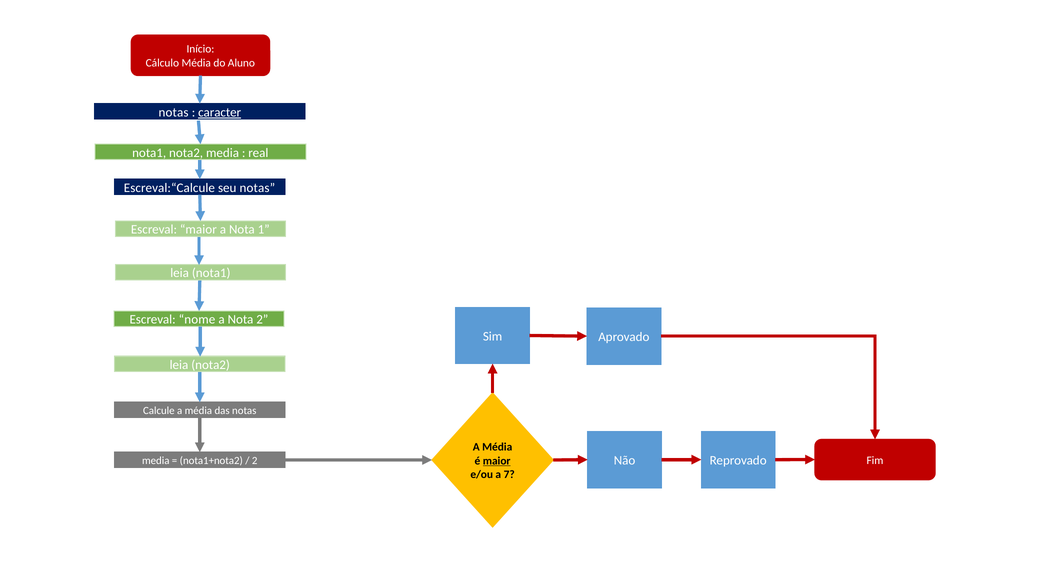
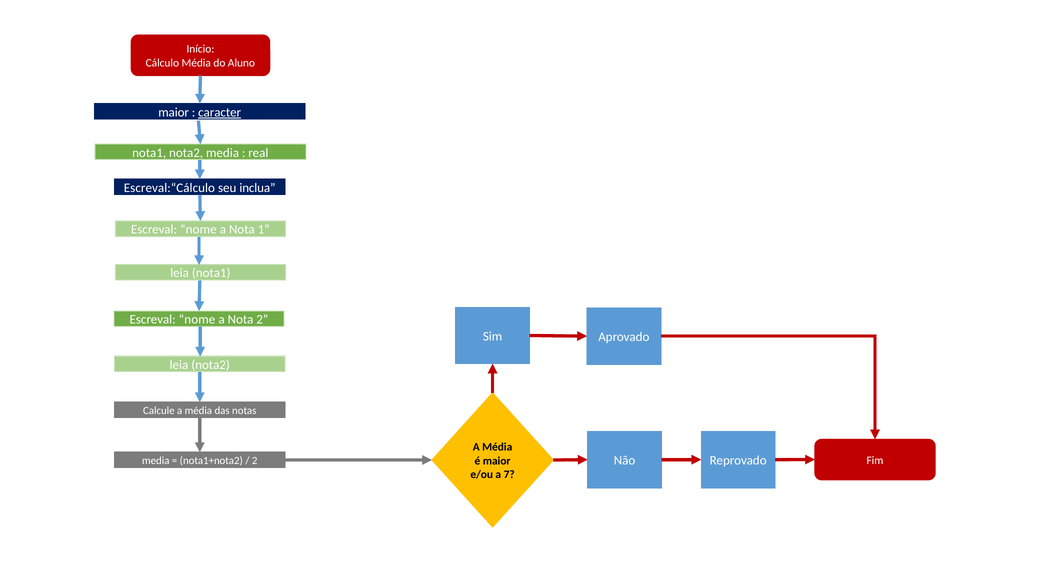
notas: notas -> maior (174, 112)
Escreval:“Calcule: Escreval:“Calcule -> Escreval:“Cálculo (169, 188)
seu notas: notas -> inclua (257, 188)
maior: maior -> nome (198, 230)
maior underline: present -> none (497, 461)
